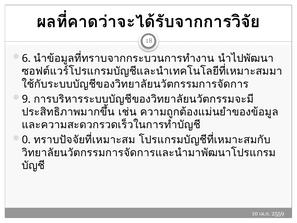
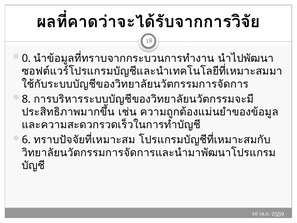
6: 6 -> 0 (26, 58)
9: 9 -> 8 (26, 99)
0: 0 -> 6 (26, 140)
